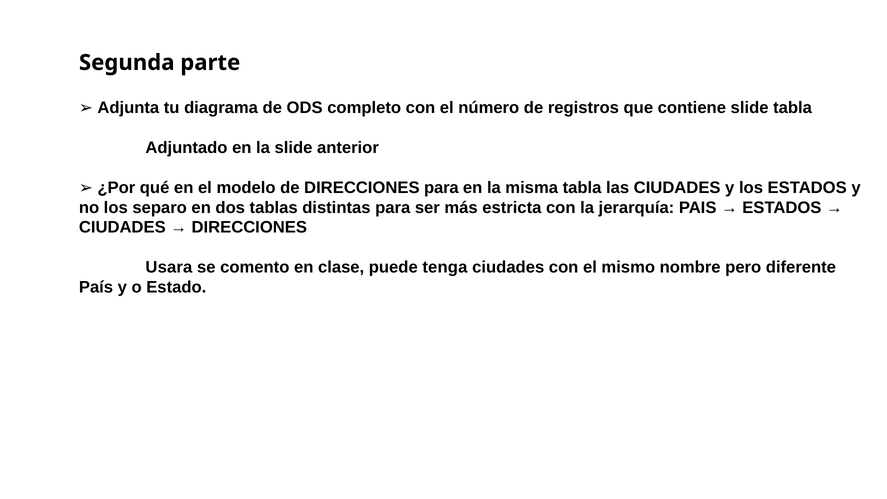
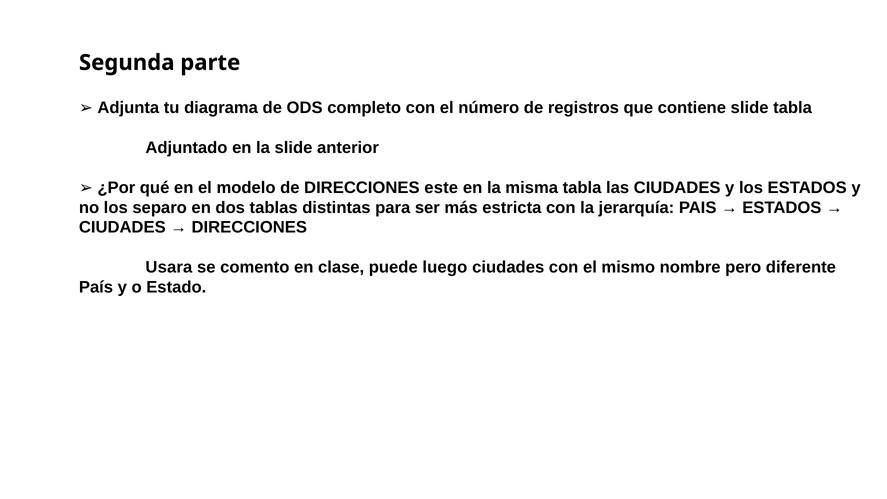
DIRECCIONES para: para -> este (441, 188)
tenga: tenga -> luego (445, 267)
